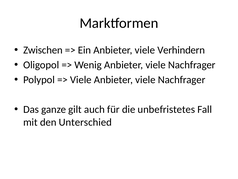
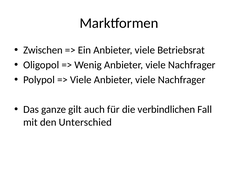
Verhindern: Verhindern -> Betriebsrat (181, 50)
unbefristetes: unbefristetes -> verbindlichen (166, 109)
